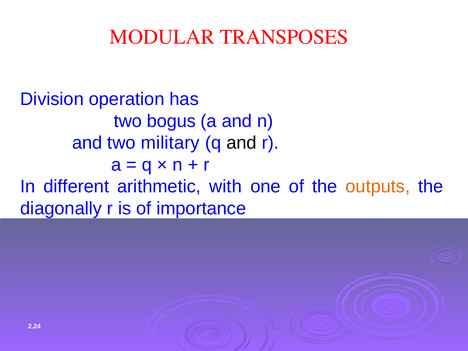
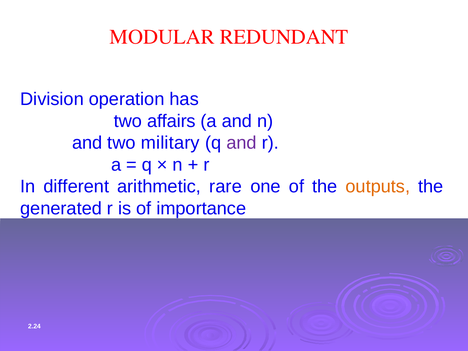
TRANSPOSES: TRANSPOSES -> REDUNDANT (284, 37)
bogus: bogus -> affairs (171, 121)
and colour: black -> purple (242, 143)
with: with -> rare (226, 187)
diagonally: diagonally -> generated (61, 208)
